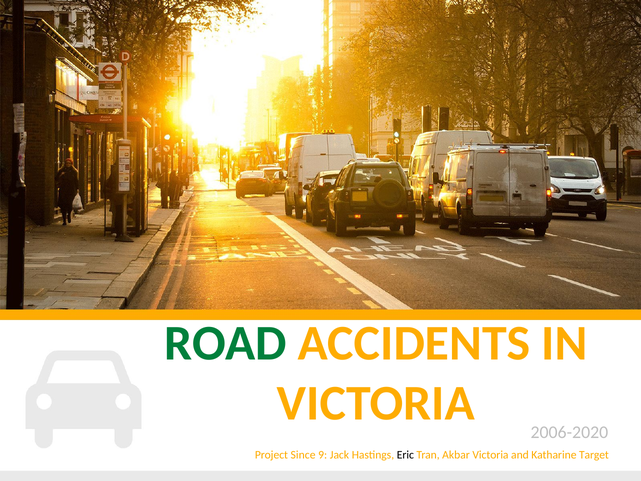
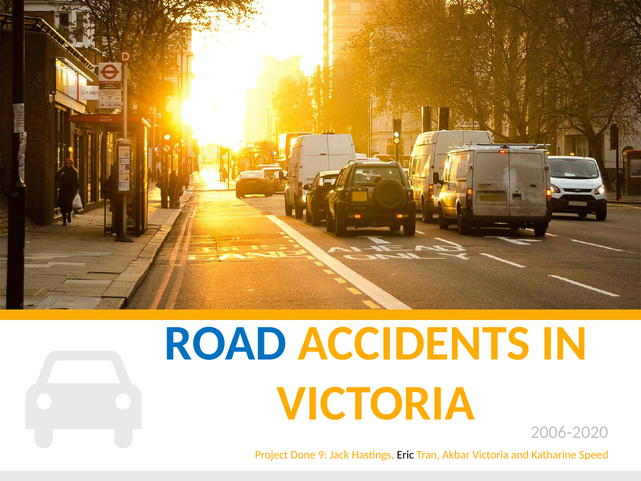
ROAD colour: green -> blue (225, 343)
Since: Since -> Done (303, 455)
Target: Target -> Speed (594, 455)
